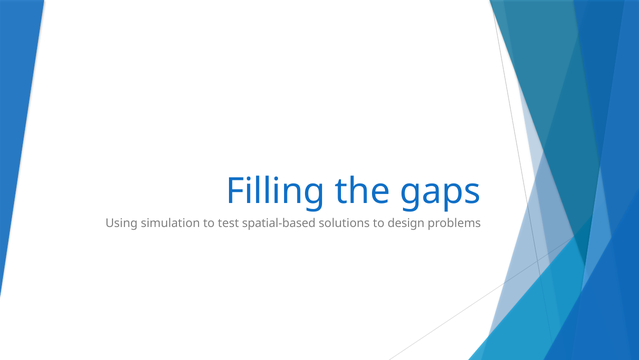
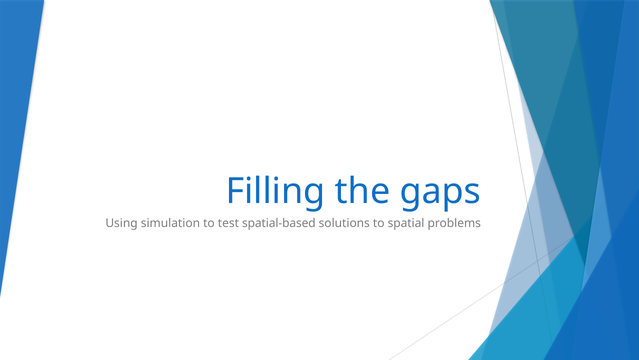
design: design -> spatial (406, 223)
